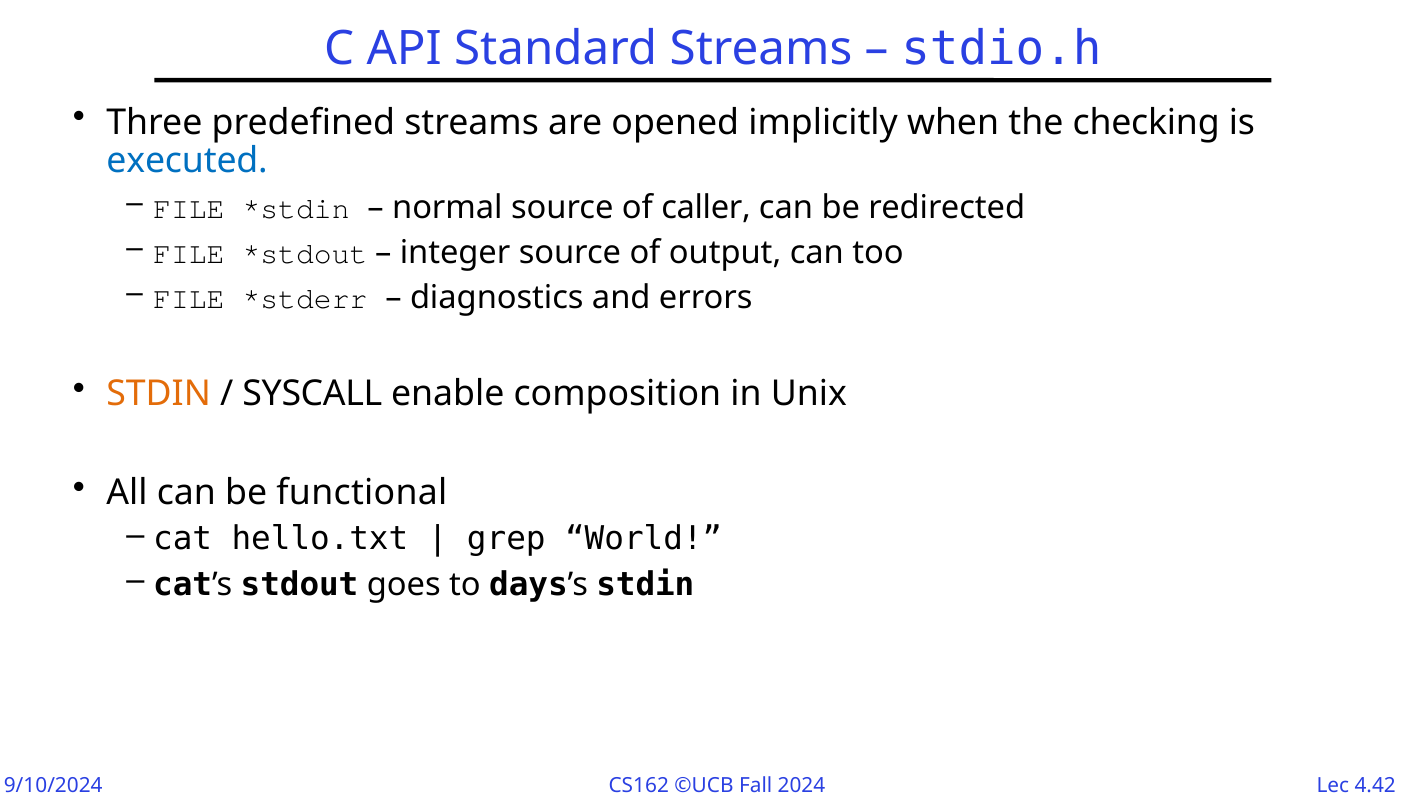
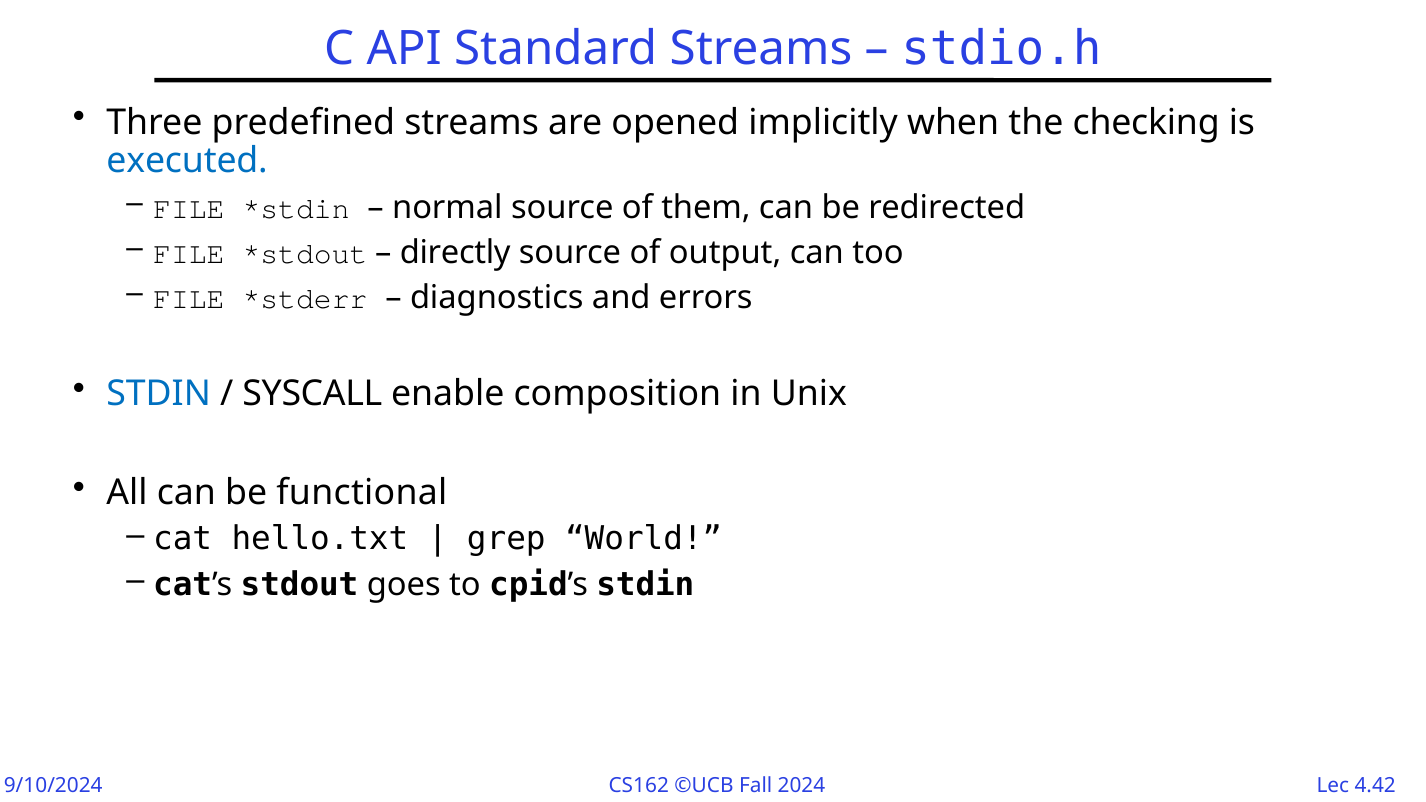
caller: caller -> them (706, 207)
integer: integer -> directly (455, 252)
STDIN colour: orange -> blue (159, 394)
days: days -> cpid (528, 584)
